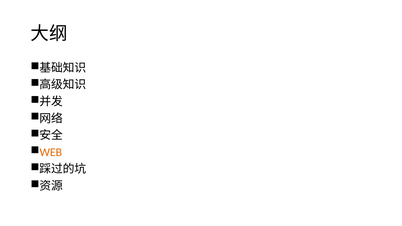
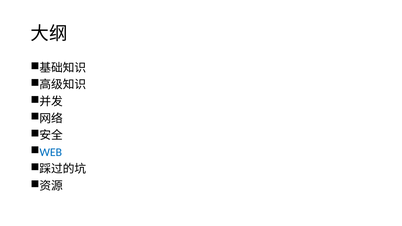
WEB colour: orange -> blue (51, 152)
